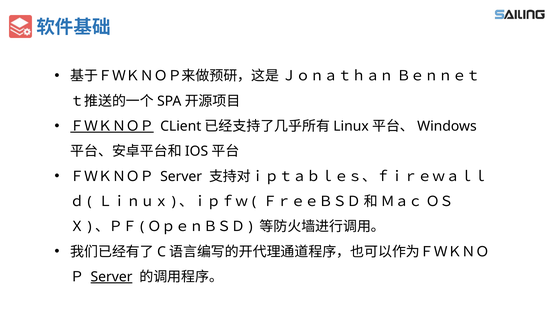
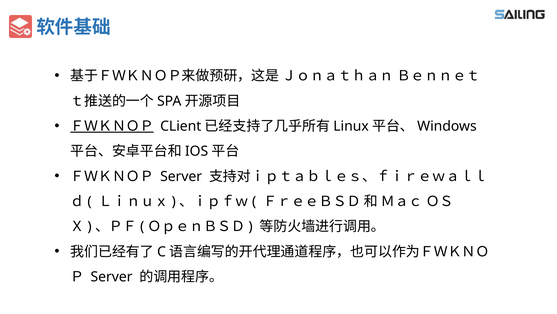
Server underline: present -> none (111, 276)
